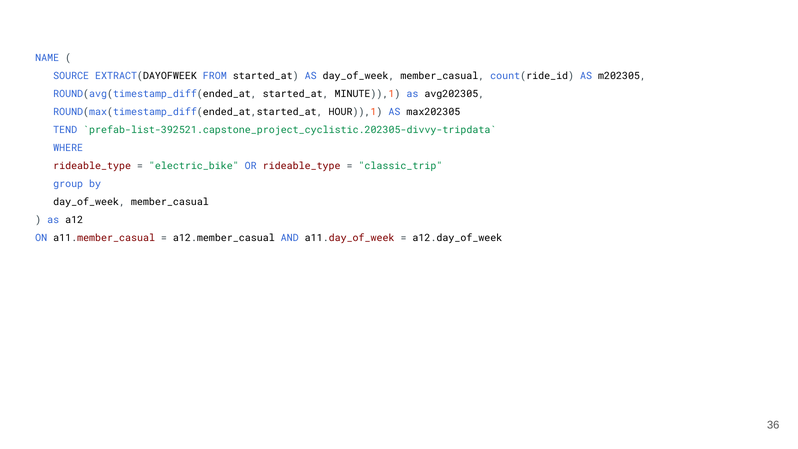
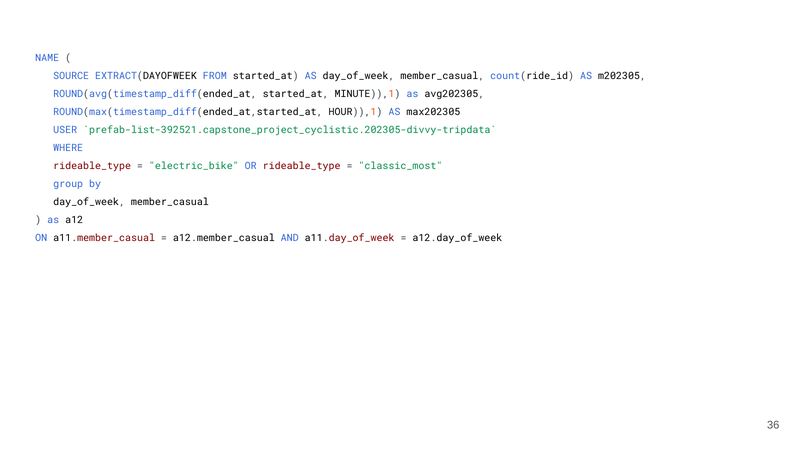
TEND: TEND -> USER (65, 130)
classic_trip: classic_trip -> classic_most (400, 166)
